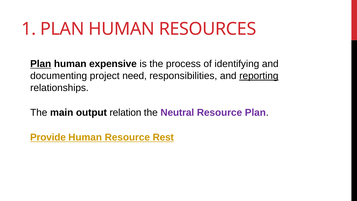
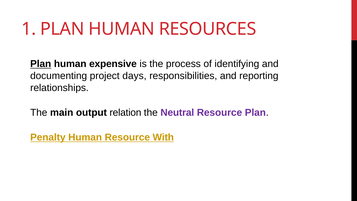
need: need -> days (134, 76)
reporting underline: present -> none (259, 76)
Provide: Provide -> Penalty (48, 137)
Rest: Rest -> With (163, 137)
